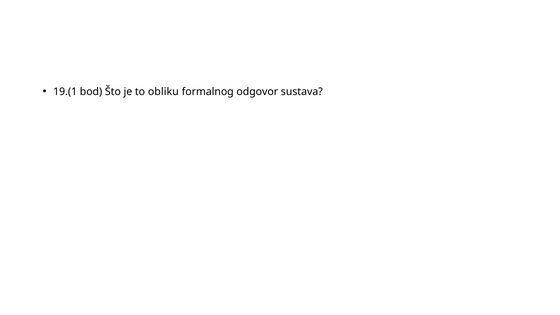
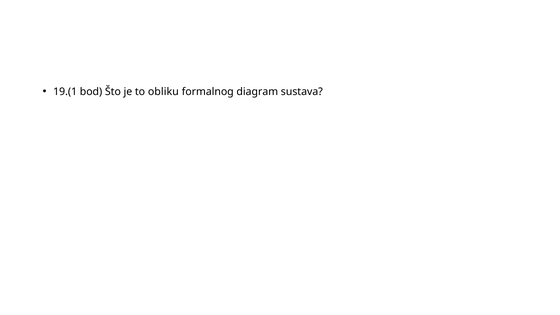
odgovor: odgovor -> diagram (257, 92)
